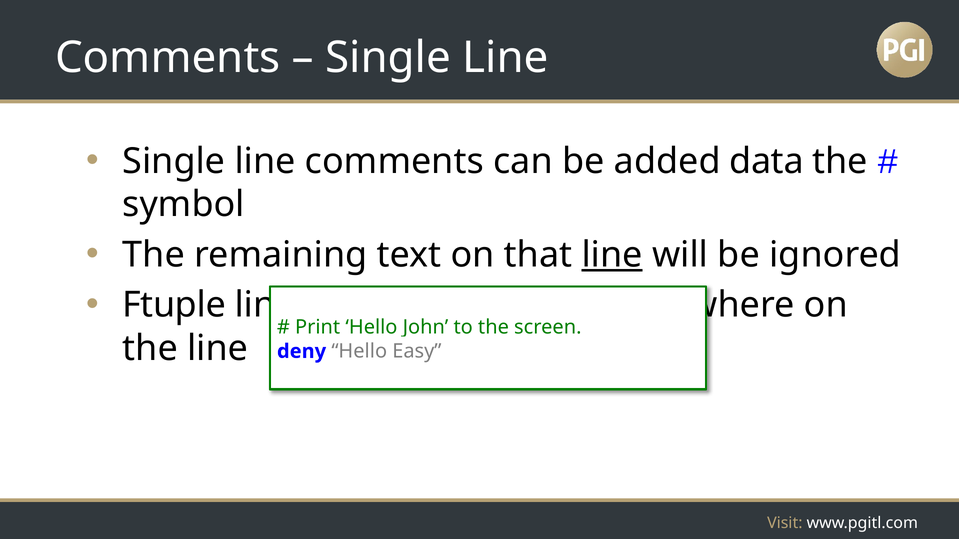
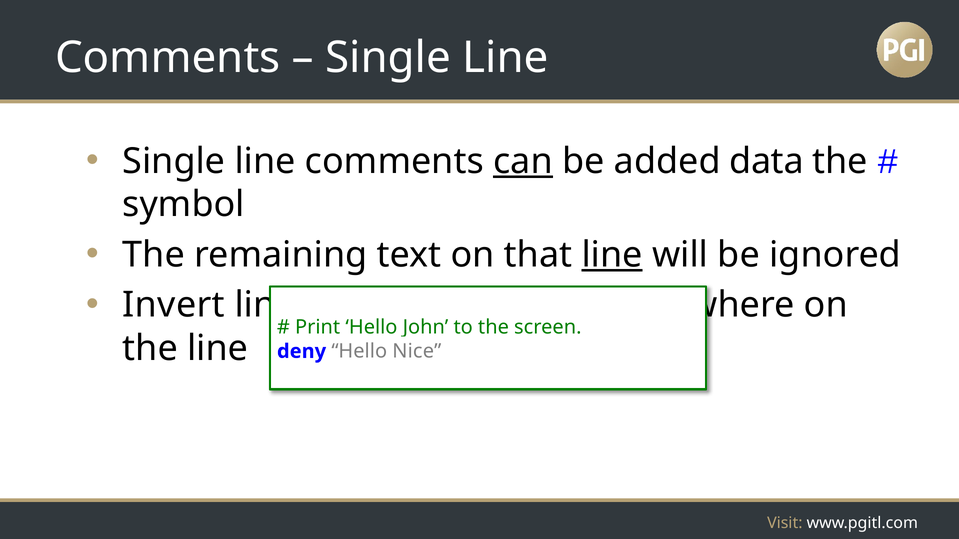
can underline: none -> present (523, 161)
Ftuple: Ftuple -> Invert (174, 305)
Easy: Easy -> Nice (417, 352)
